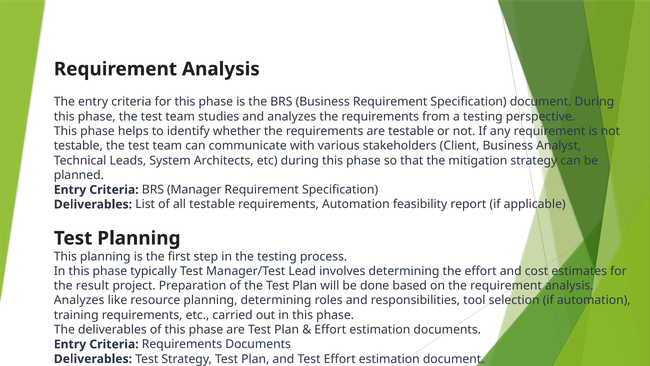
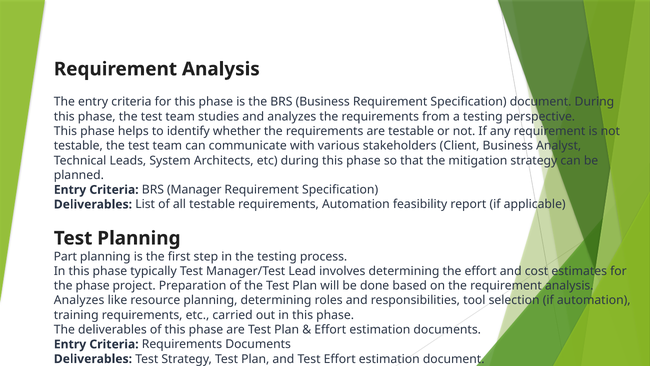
This: This -> Part (65, 256)
the result: result -> phase (93, 285)
